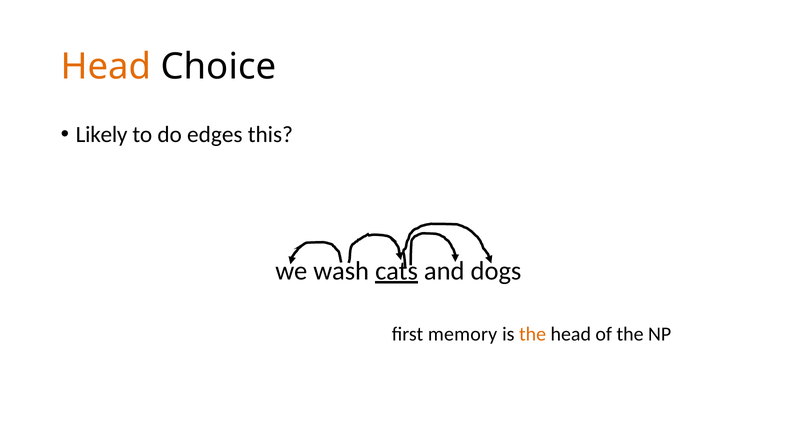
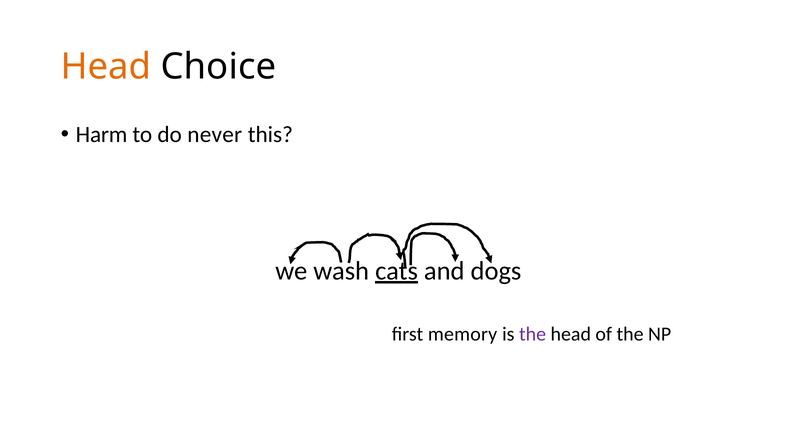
Likely: Likely -> Harm (102, 135)
edges: edges -> never (215, 135)
the colour: orange -> purple (533, 334)
